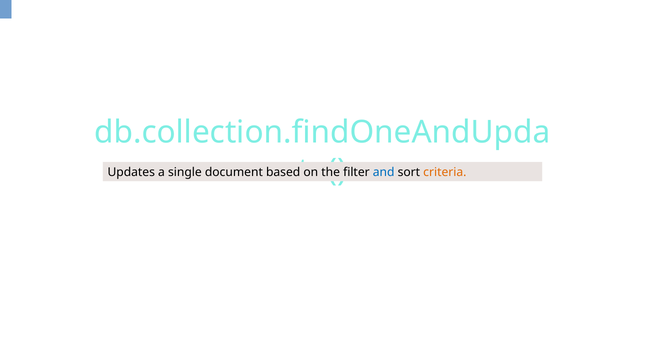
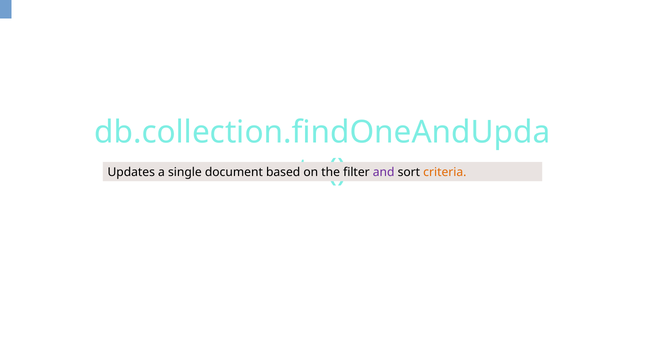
and colour: blue -> purple (384, 172)
